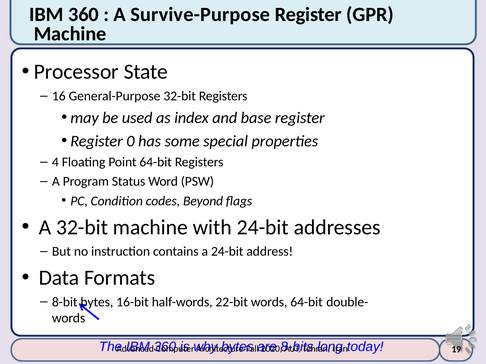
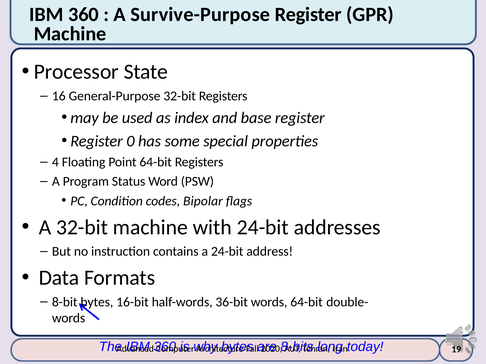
Beyond: Beyond -> Bipolar (203, 201)
22-bit: 22-bit -> 36-bit (232, 302)
